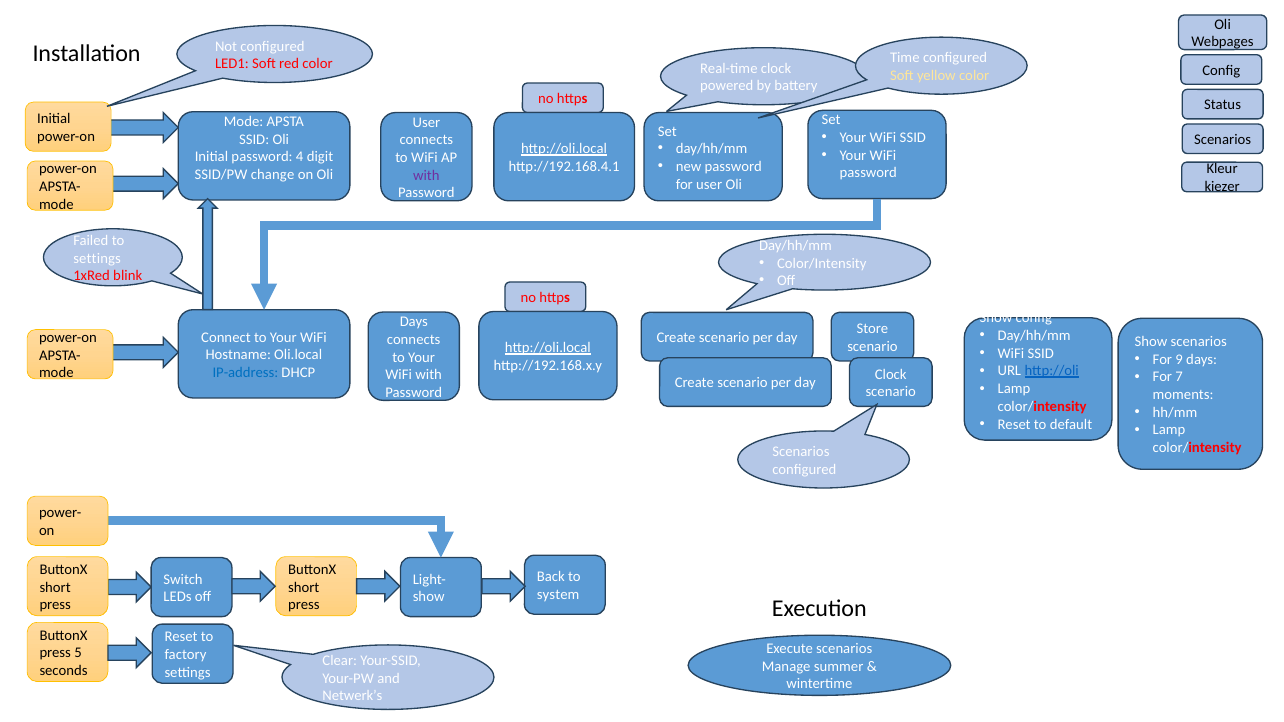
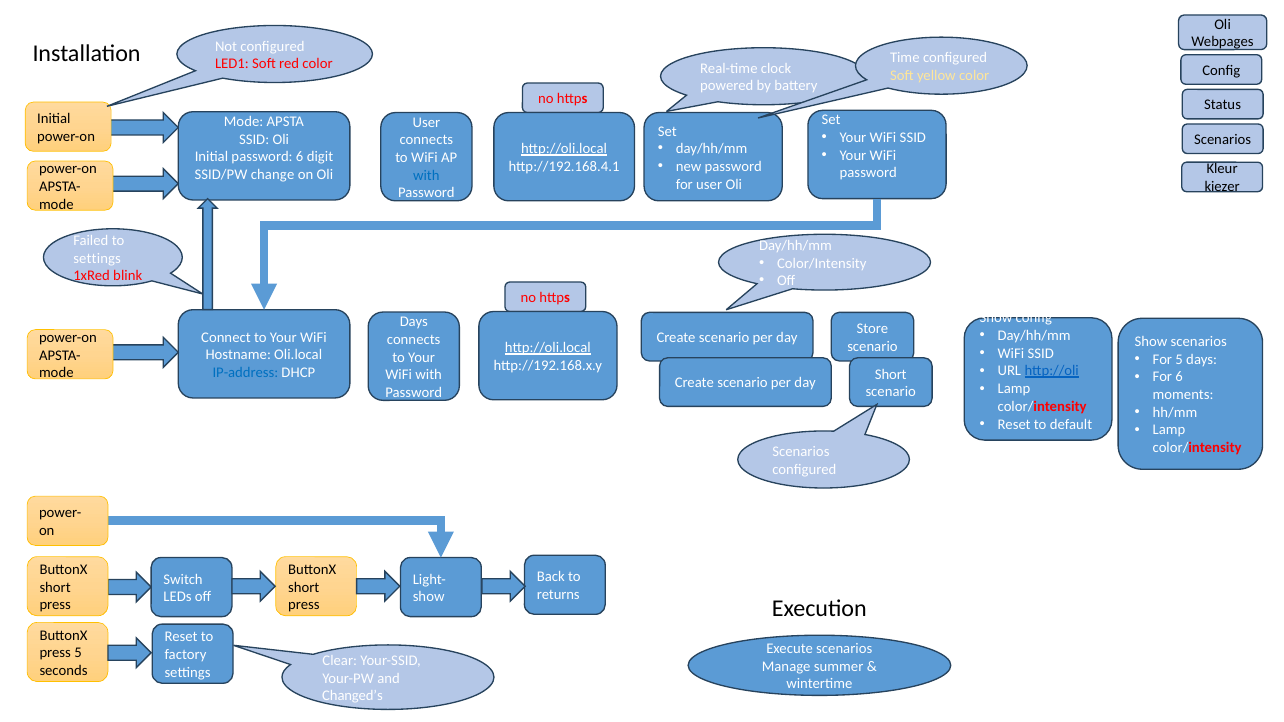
password 4: 4 -> 6 (300, 157)
with colour: purple -> blue (426, 175)
For 9: 9 -> 5 (1179, 360)
Clock: Clock -> Short (891, 374)
For 7: 7 -> 6 (1179, 377)
system: system -> returns (558, 595)
Netwerk’s: Netwerk’s -> Changed’s (352, 696)
